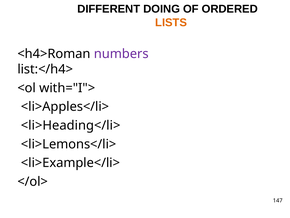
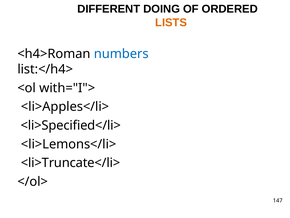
numbers colour: purple -> blue (121, 54)
<li>Heading</li>: <li>Heading</li> -> <li>Specified</li> (71, 125)
<li>Example</li>: <li>Example</li> -> <li>Truncate</li> (71, 163)
